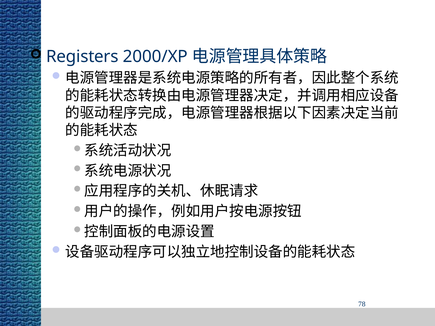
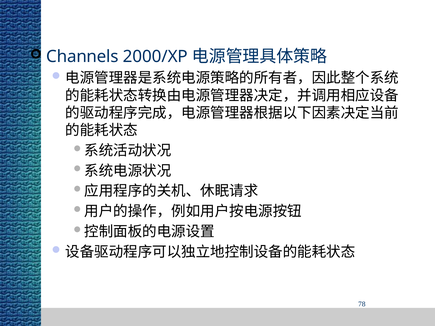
Registers: Registers -> Channels (82, 57)
